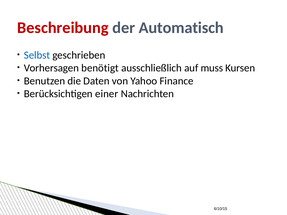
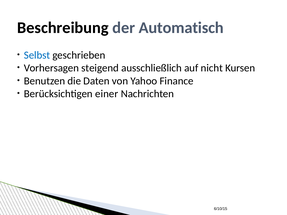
Beschreibung colour: red -> black (63, 28)
benötigt: benötigt -> steigend (100, 68)
muss: muss -> nicht (212, 68)
